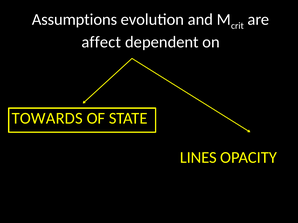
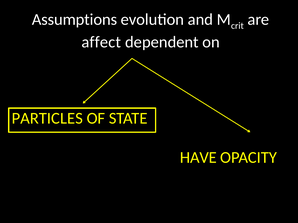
TOWARDS: TOWARDS -> PARTICLES (47, 119)
LINES: LINES -> HAVE (198, 158)
